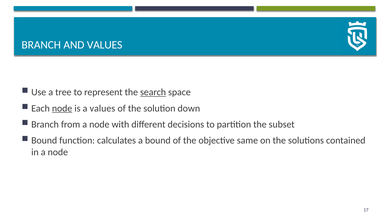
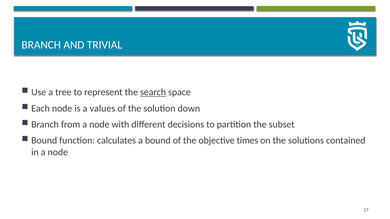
AND VALUES: VALUES -> TRIVIAL (105, 45)
node underline: present -> none (62, 108)
same: same -> times (247, 141)
